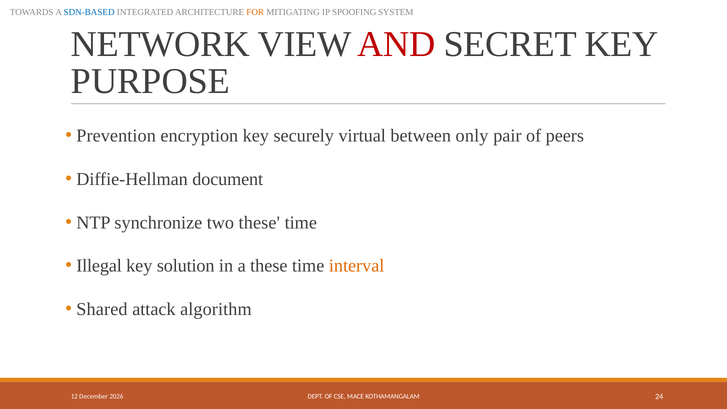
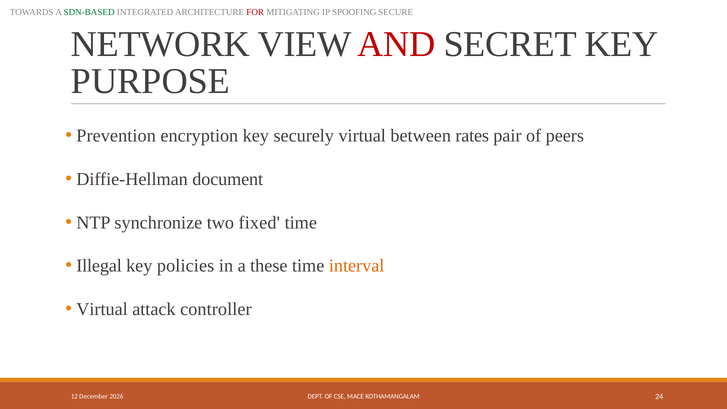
SDN-BASED colour: blue -> green (89, 12)
FOR colour: orange -> red (255, 12)
SYSTEM: SYSTEM -> SECURE (396, 12)
only: only -> rates (472, 136)
two these: these -> fixed (259, 223)
solution: solution -> policies (186, 266)
Shared: Shared -> Virtual (102, 309)
algorithm: algorithm -> controller (216, 309)
